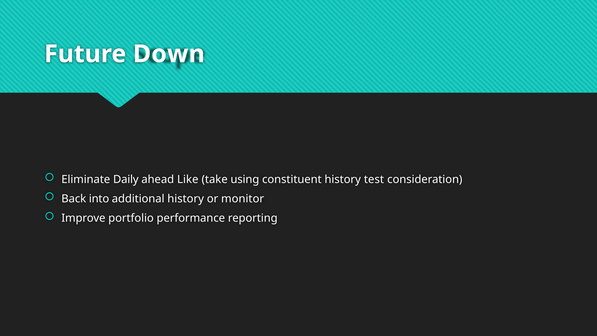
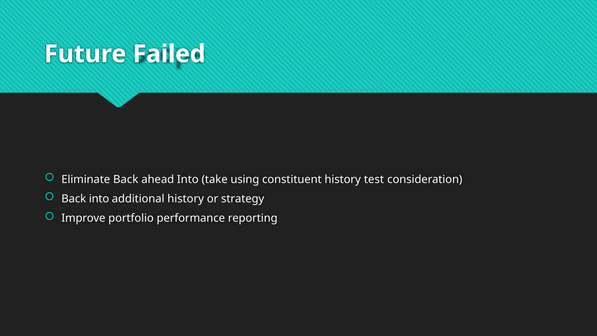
Down: Down -> Failed (169, 54)
Eliminate Daily: Daily -> Back (126, 179)
ahead Like: Like -> Into (188, 179)
monitor: monitor -> strategy (243, 199)
